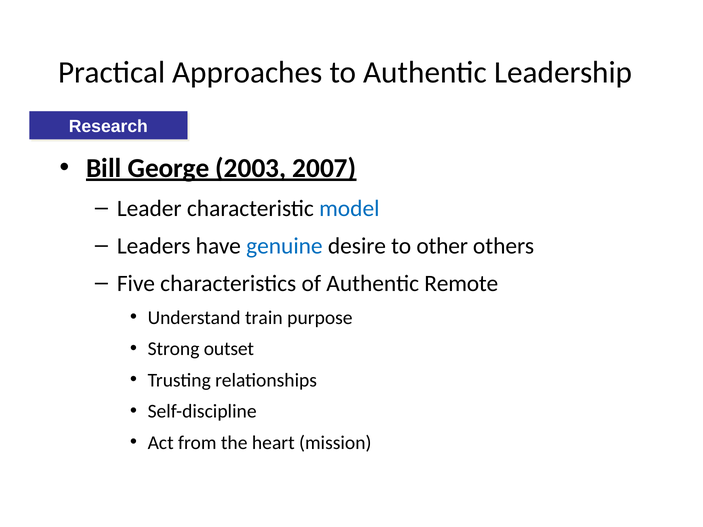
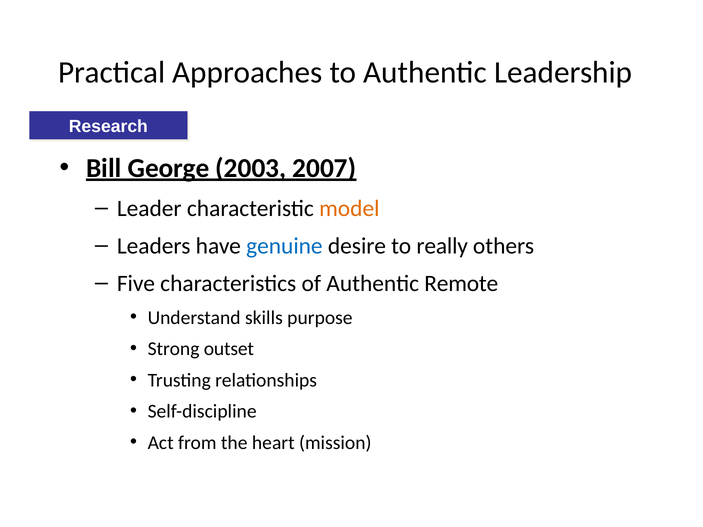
model colour: blue -> orange (349, 209)
other: other -> really (442, 246)
train: train -> skills (264, 318)
